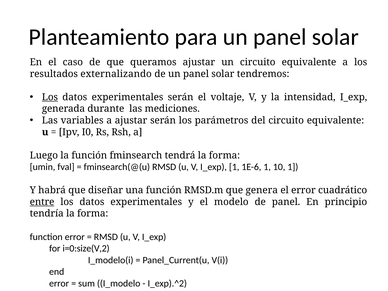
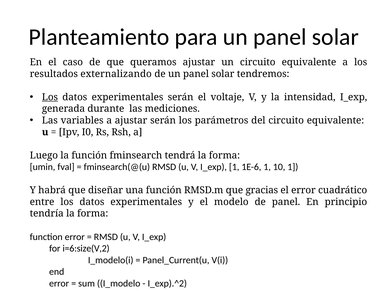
genera: genera -> gracias (262, 190)
entre underline: present -> none (42, 202)
i=0:size(V,2: i=0:size(V,2 -> i=6:size(V,2 (86, 248)
